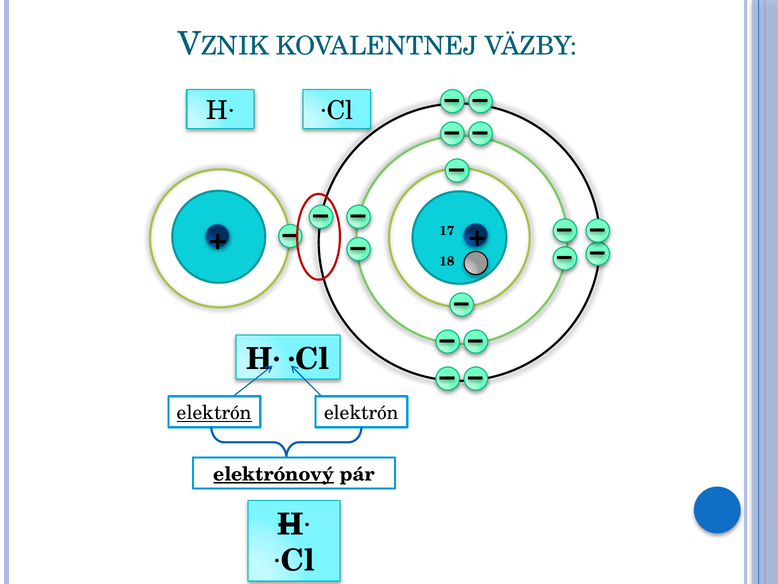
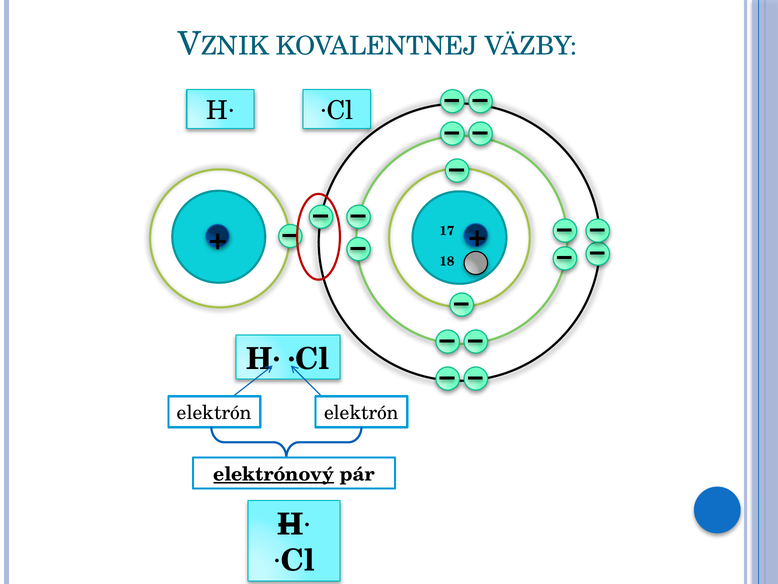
elektrón underline: present -> none (214, 413)
